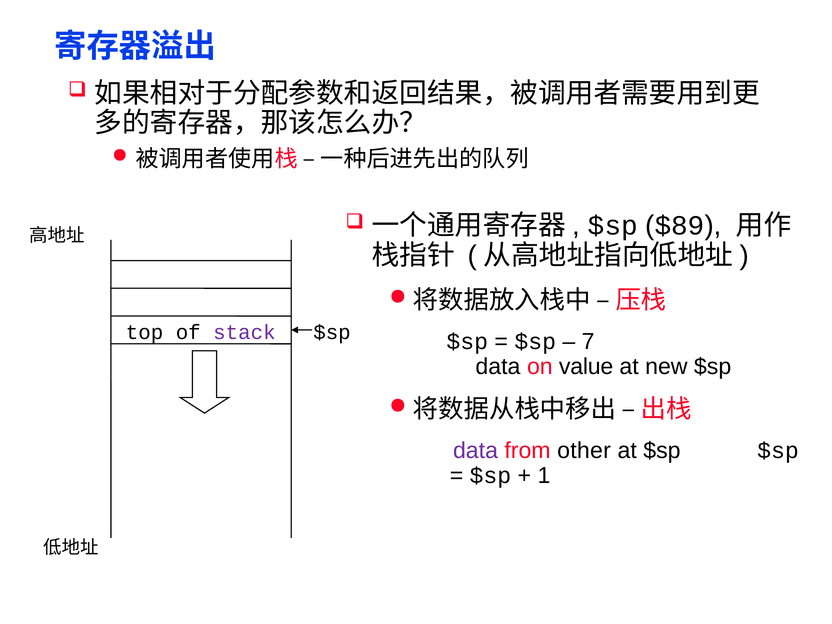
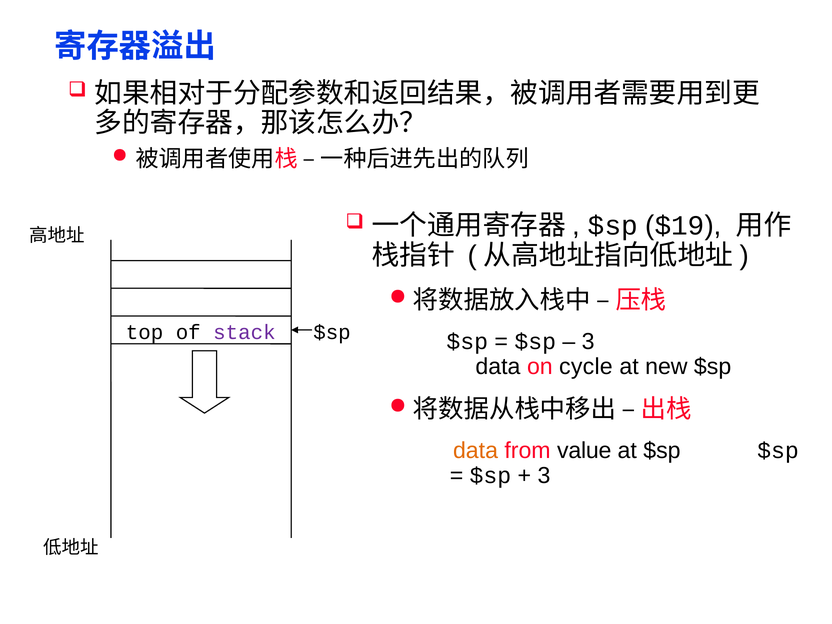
$89: $89 -> $19 (680, 225)
7: 7 -> 3 (588, 342)
value: value -> cycle (586, 367)
data colour: purple -> orange (476, 451)
other: other -> value (584, 451)
1: 1 -> 3 (544, 476)
